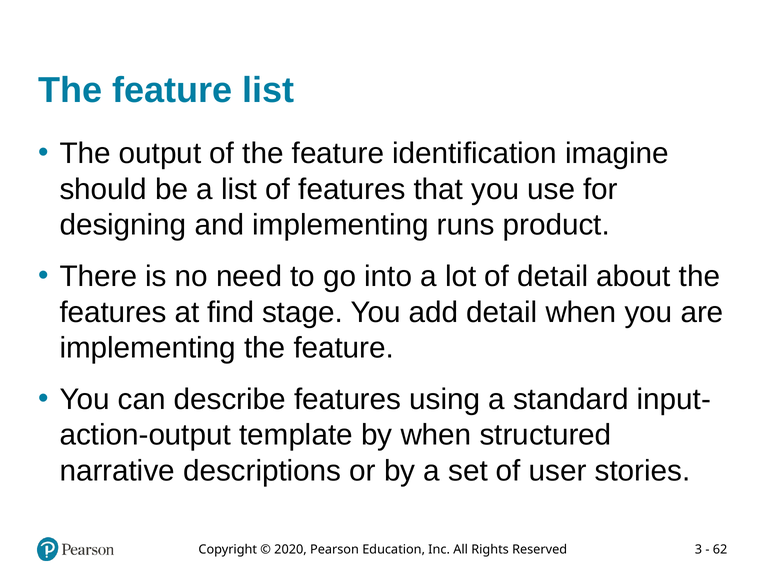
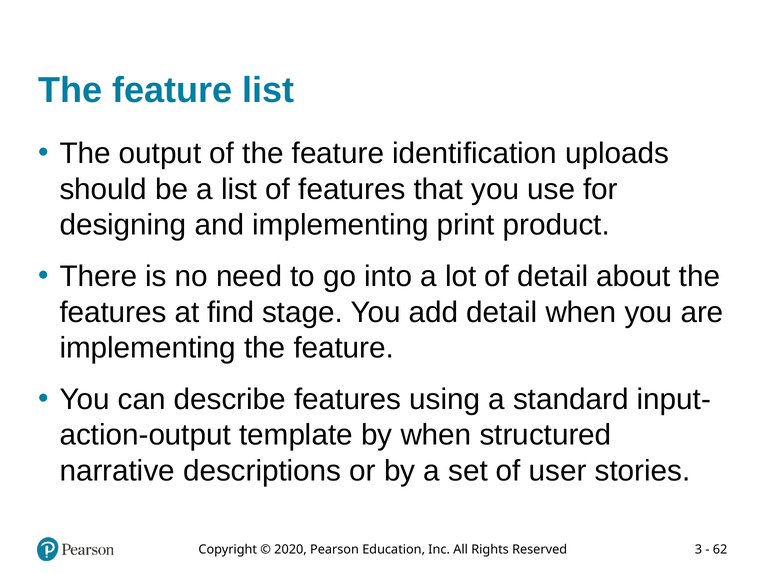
imagine: imagine -> uploads (617, 154)
runs: runs -> print (466, 225)
